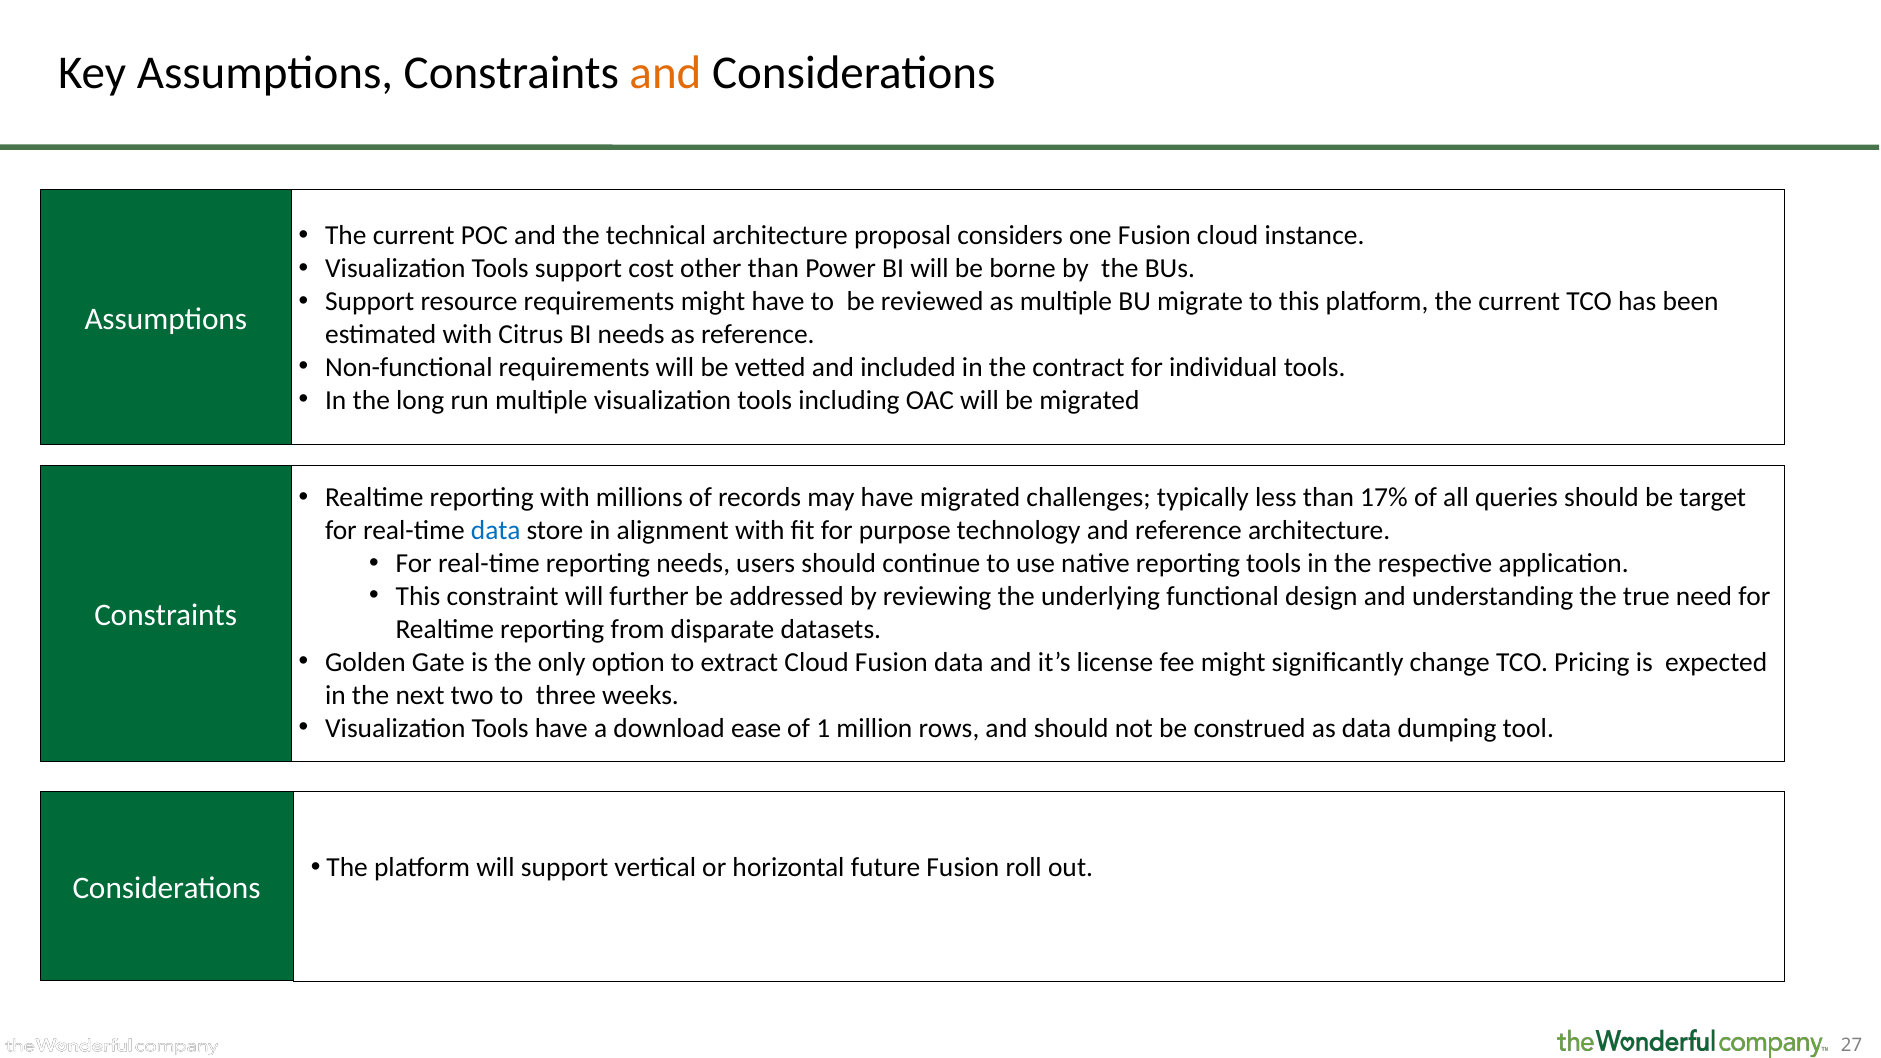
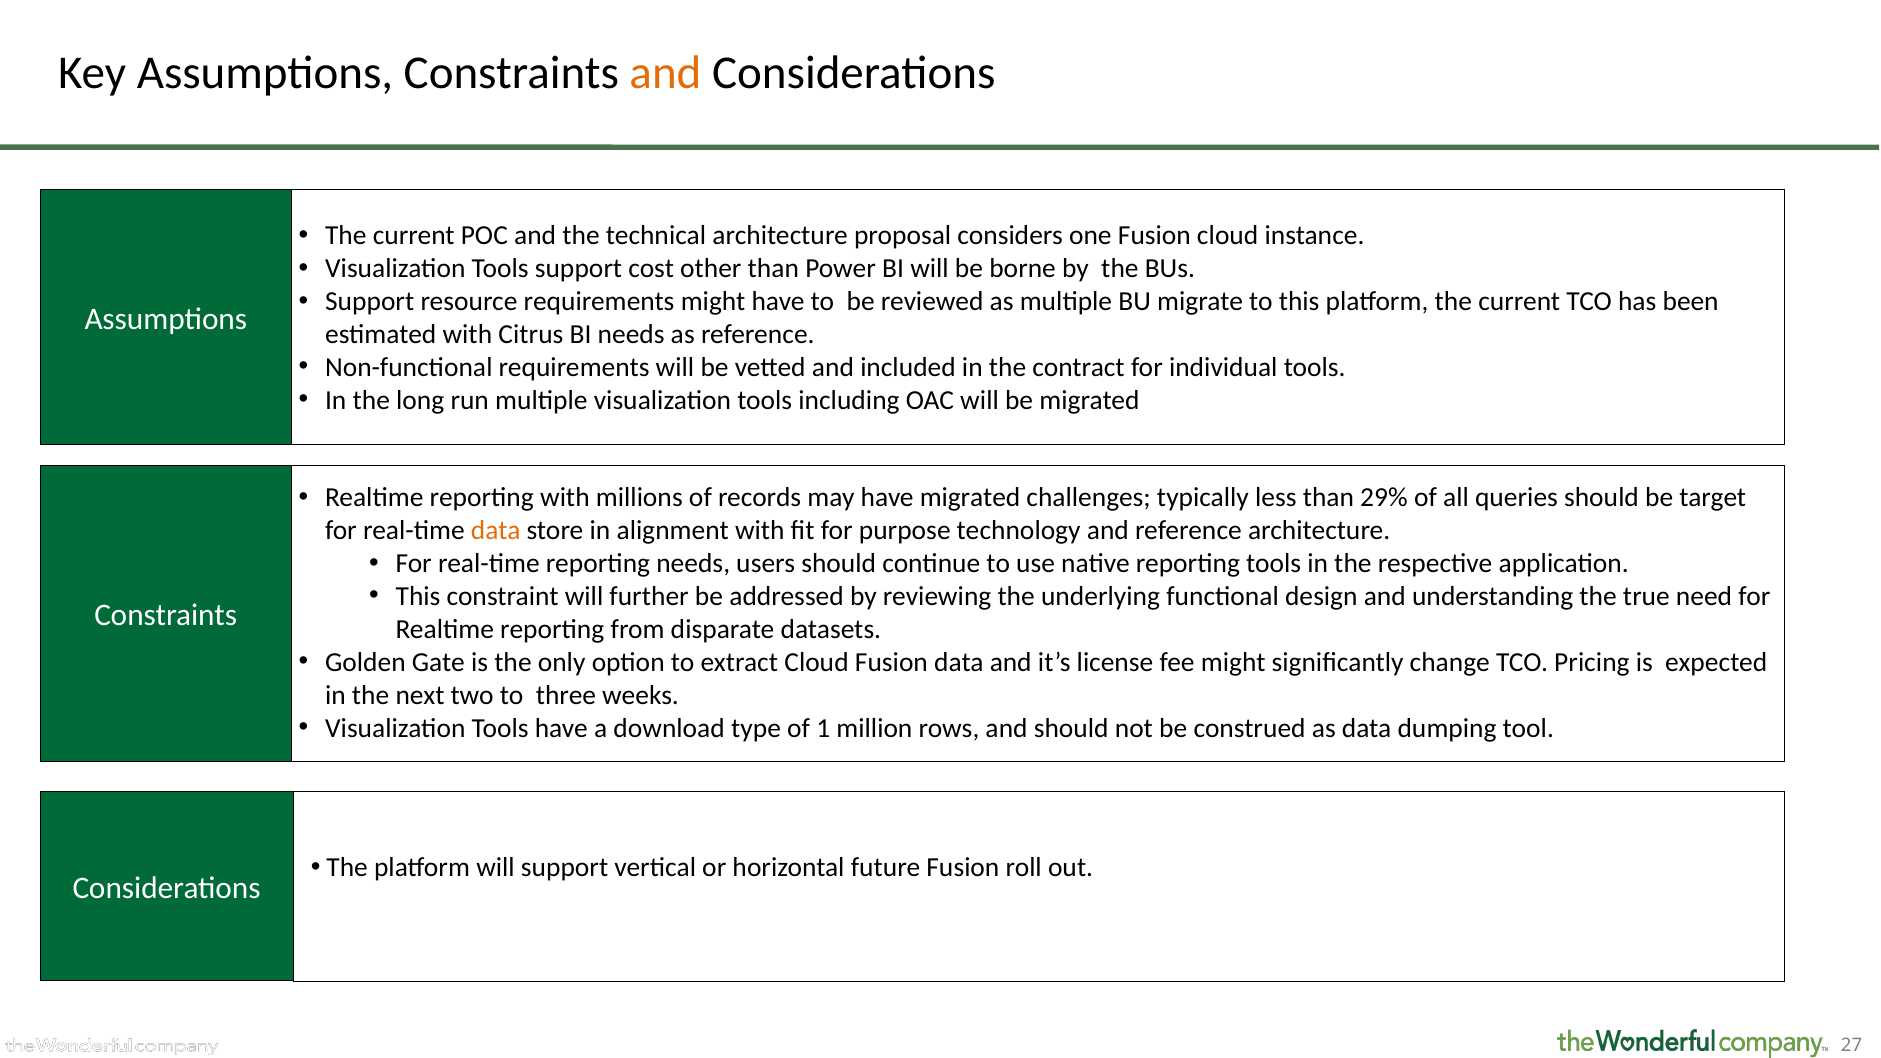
17%: 17% -> 29% (1384, 498)
data colour: blue -> orange (496, 531)
ease: ease -> type (756, 728)
